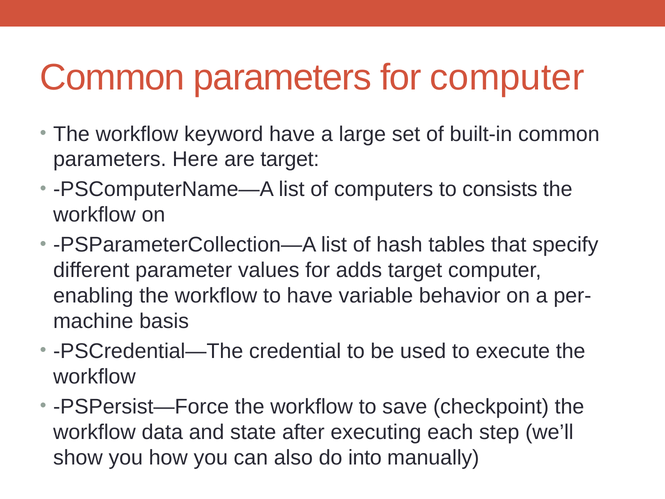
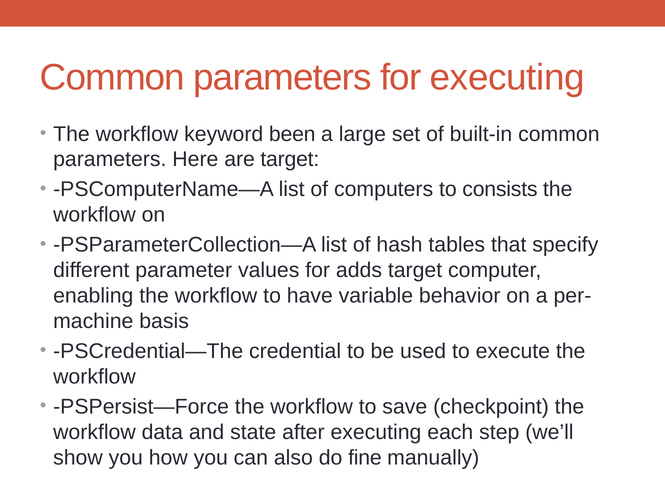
for computer: computer -> executing (507, 77)
keyword have: have -> been (292, 134)
into: into -> fine (365, 457)
